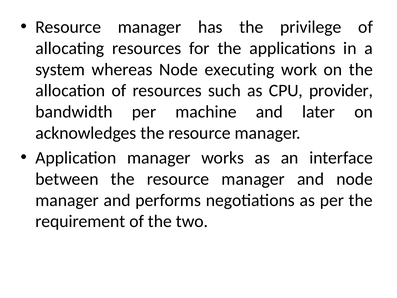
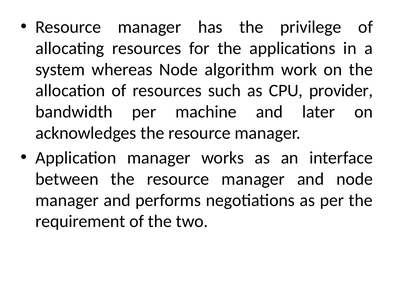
executing: executing -> algorithm (239, 69)
